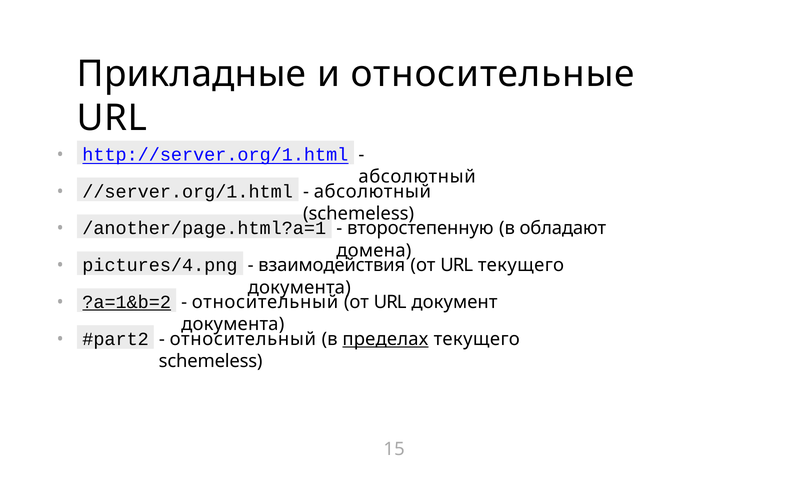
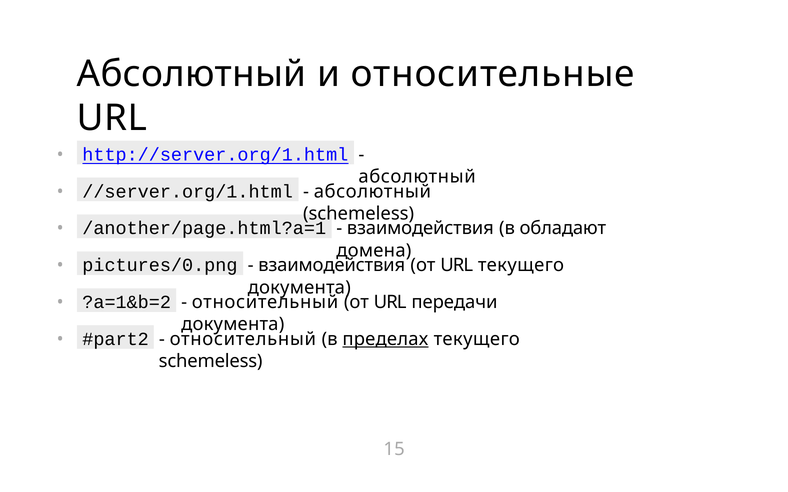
Прикладные: Прикладные -> Абсолютный (192, 74)
второстепенную: второстепенную -> взаимодействия (420, 229)
pictures/4.png: pictures/4.png -> pictures/0.png (160, 266)
?a=1&b=2 underline: present -> none (127, 302)
документ: документ -> передачи (454, 302)
